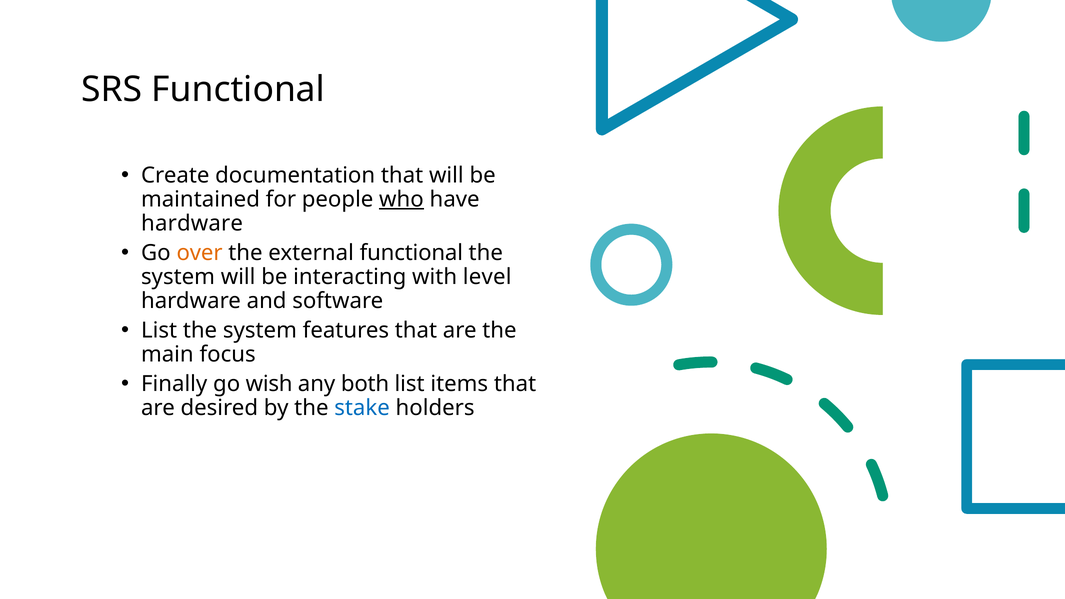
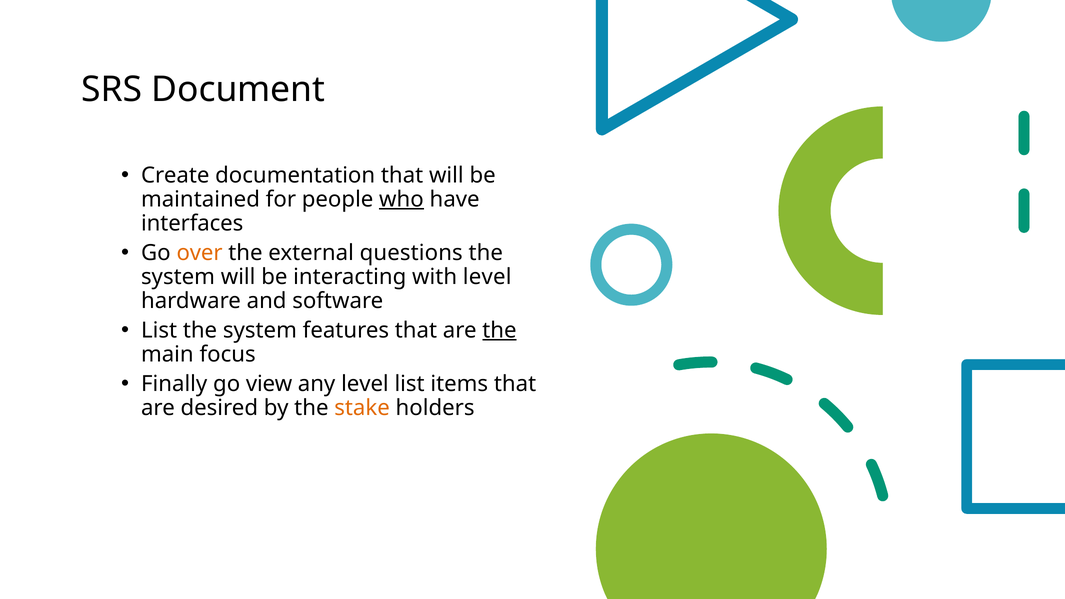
SRS Functional: Functional -> Document (238, 90)
hardware: hardware -> interfaces (192, 223)
external functional: functional -> questions (411, 253)
the underline: none -> present (499, 330)
wish: wish -> view (269, 384)
any both: both -> level (365, 384)
stake colour: blue -> orange (362, 408)
